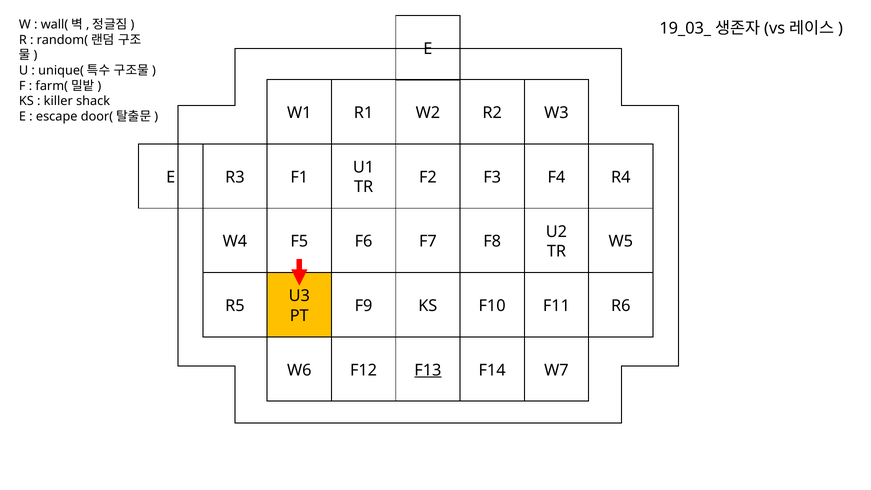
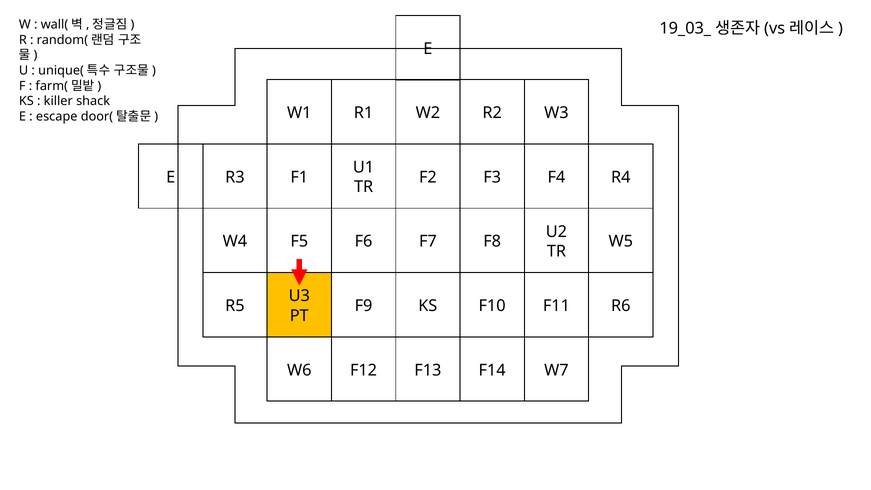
F13 underline: present -> none (428, 370)
